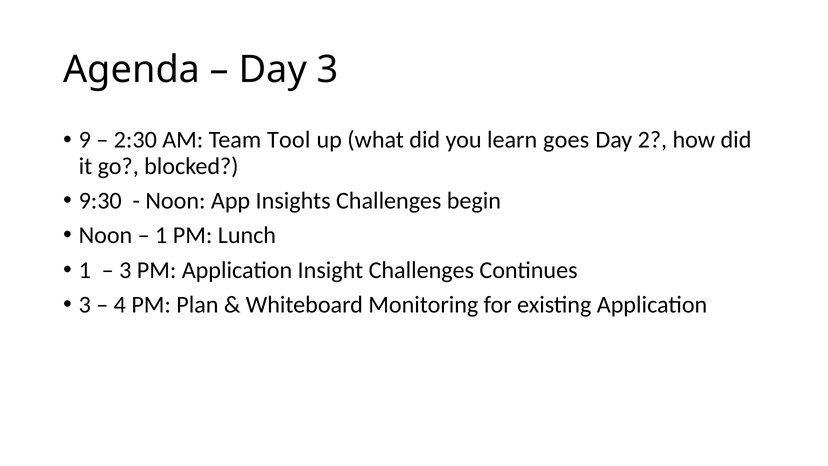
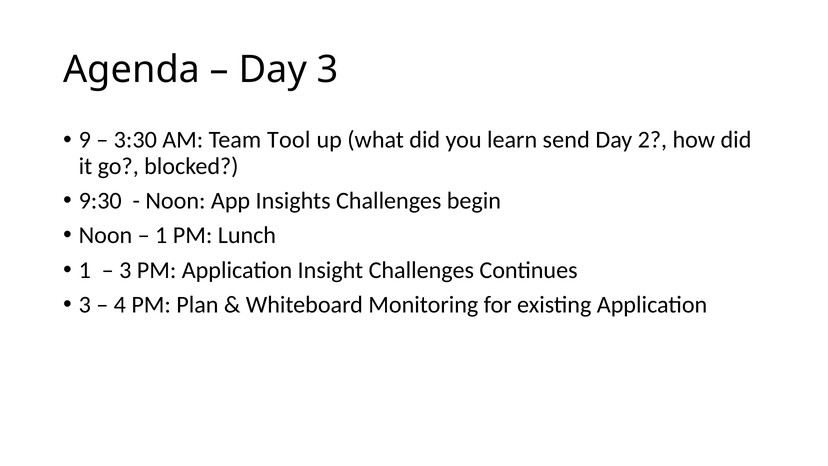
2:30: 2:30 -> 3:30 (135, 140)
goes: goes -> send (566, 140)
